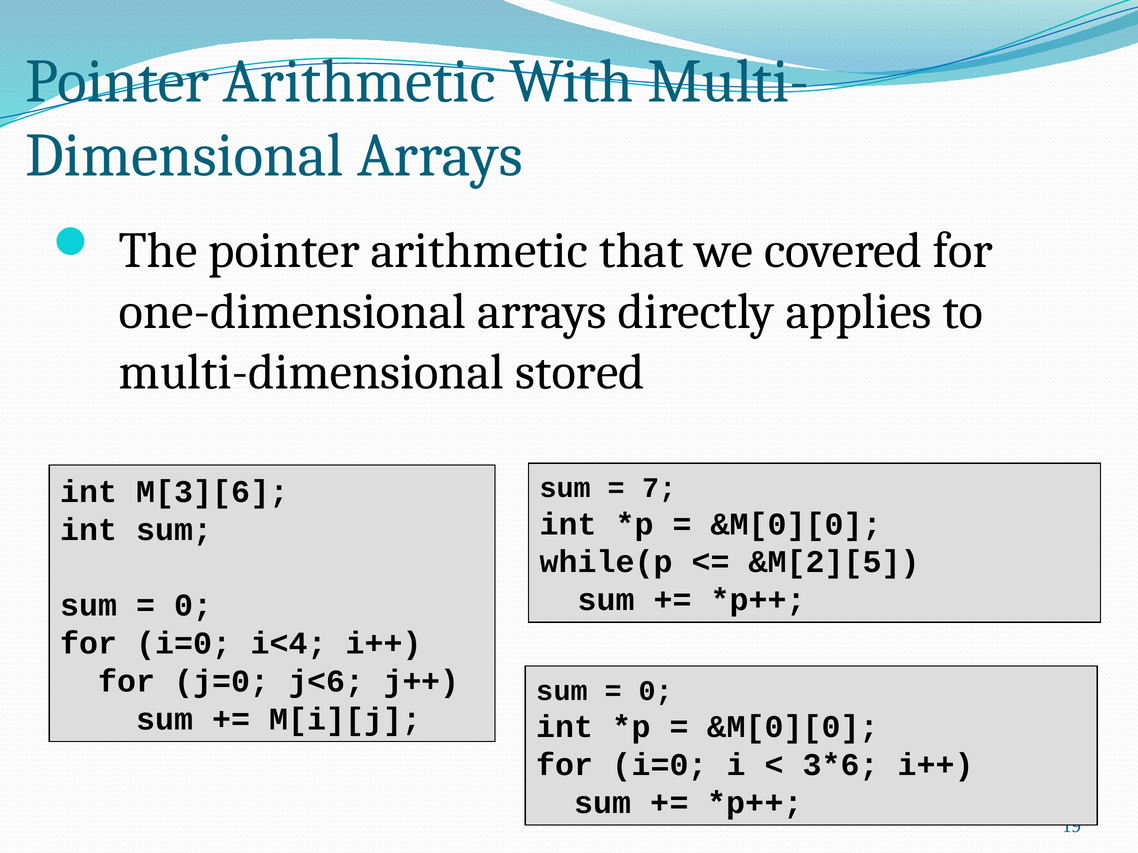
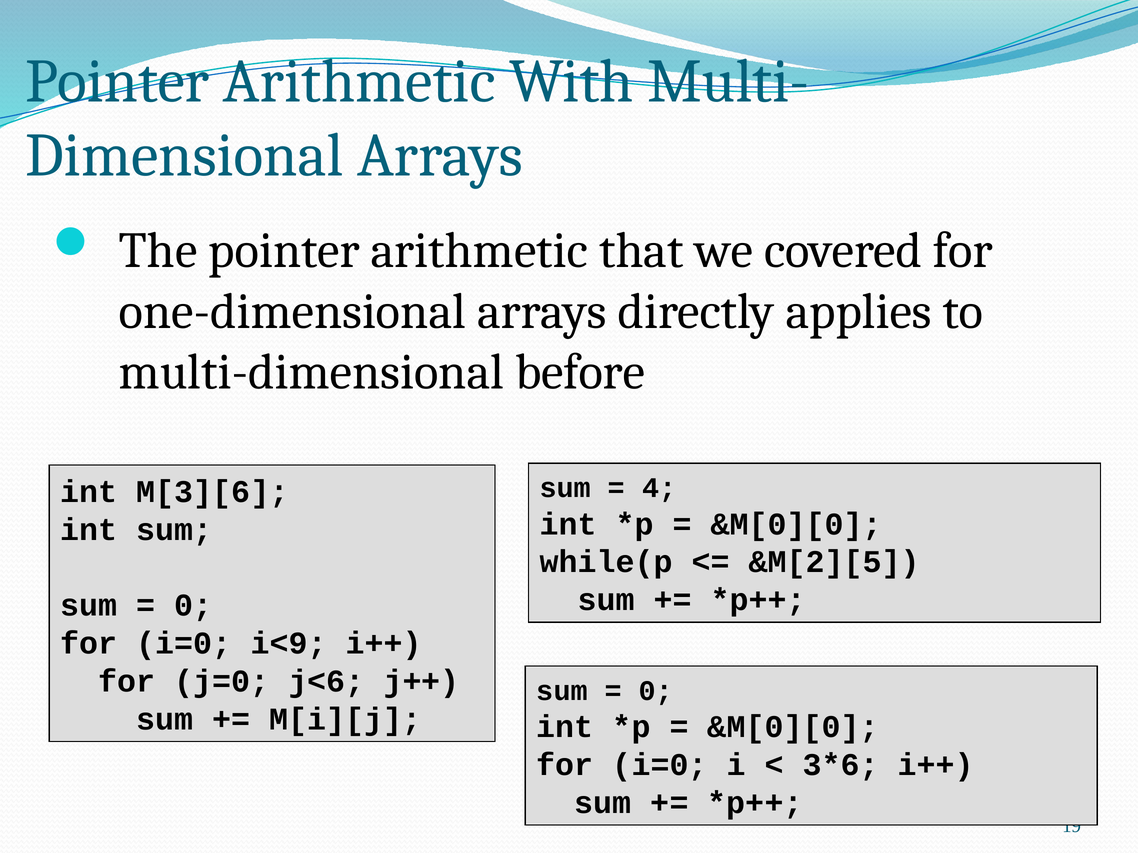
stored: stored -> before (580, 372)
7: 7 -> 4 (659, 488)
i<4: i<4 -> i<9 (289, 644)
